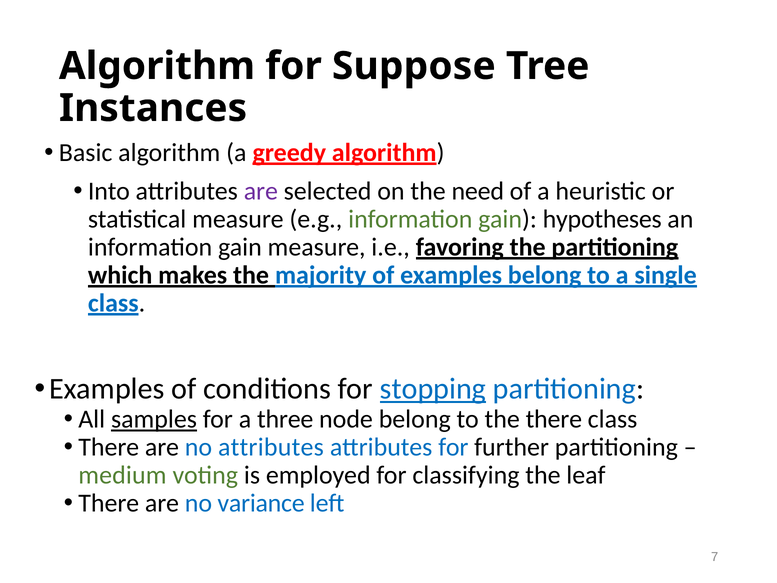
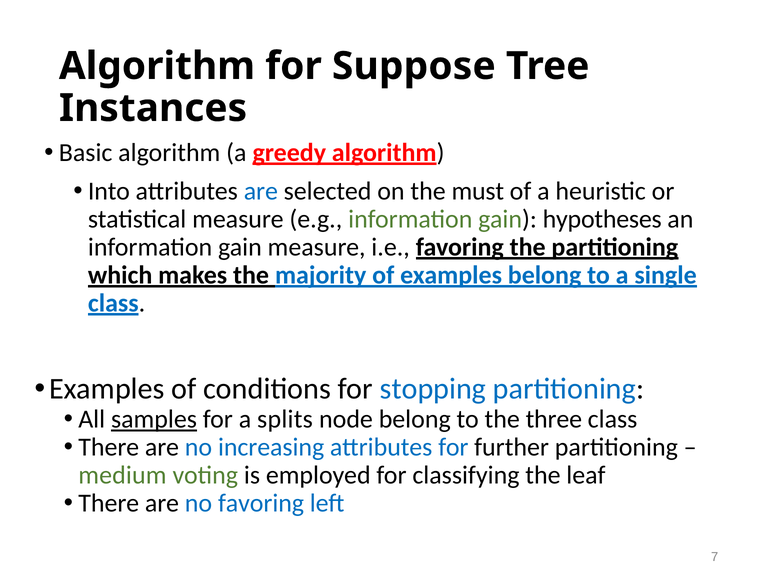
are colour: purple -> blue (261, 191)
need: need -> must (478, 191)
stopping underline: present -> none (433, 389)
three: three -> splits (285, 419)
the there: there -> three (554, 419)
no attributes: attributes -> increasing (271, 447)
no variance: variance -> favoring (261, 503)
